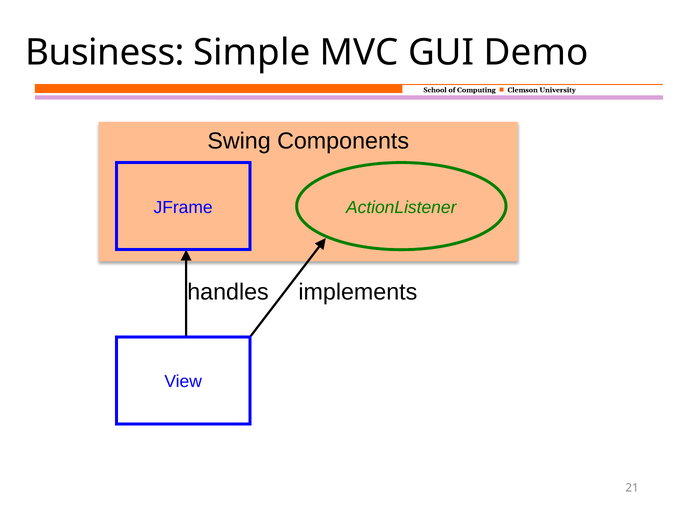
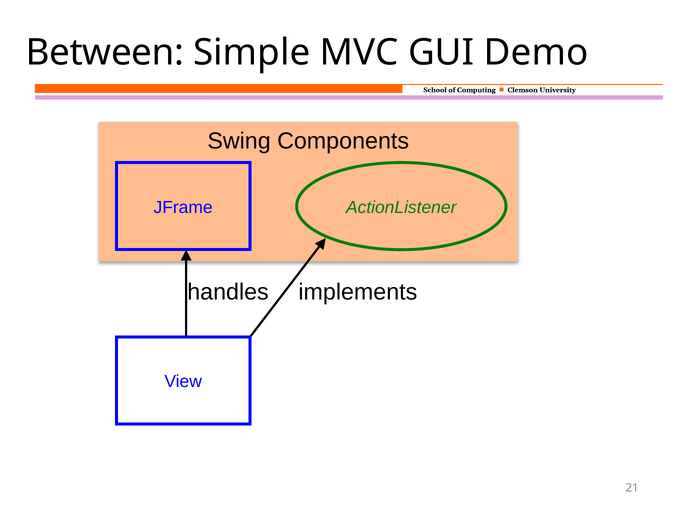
Business: Business -> Between (105, 52)
